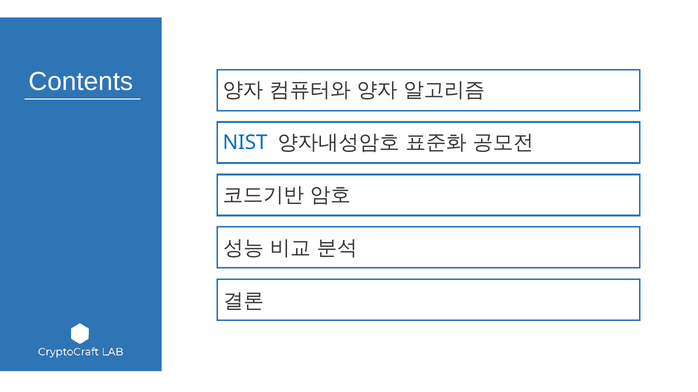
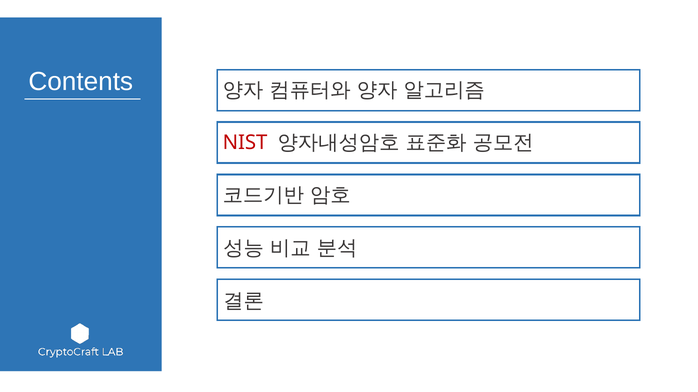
NIST colour: blue -> red (245, 143)
